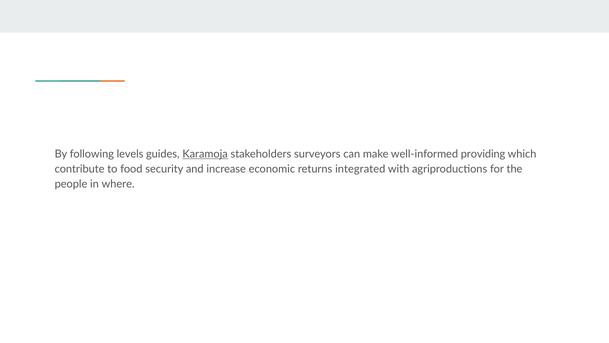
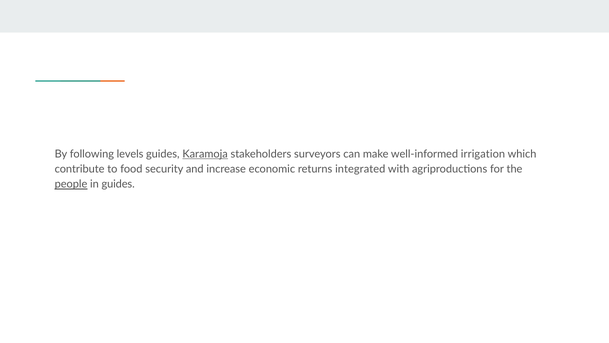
providing: providing -> irrigation (483, 154)
people underline: none -> present (71, 184)
in where: where -> guides (118, 184)
